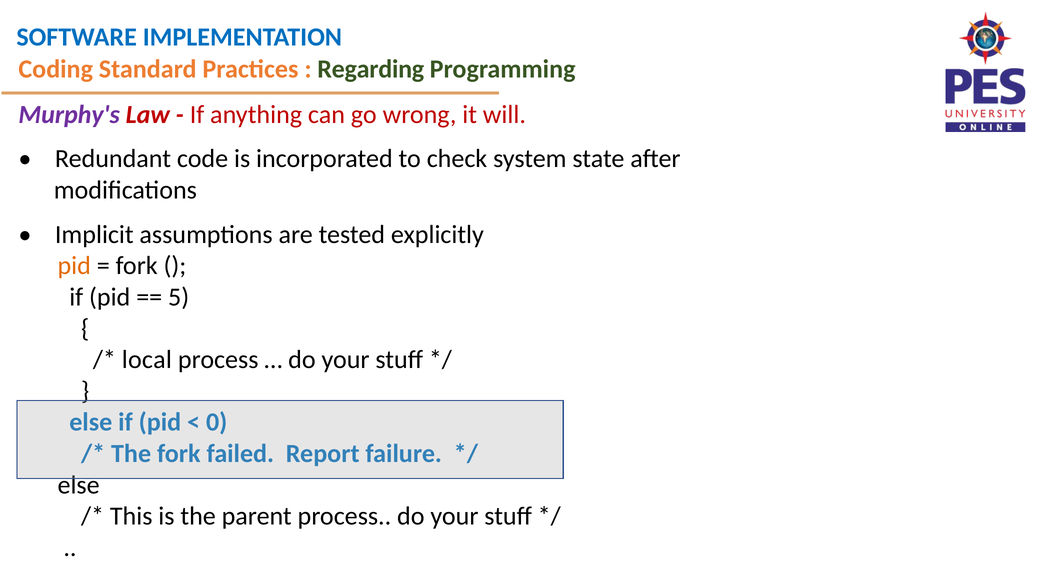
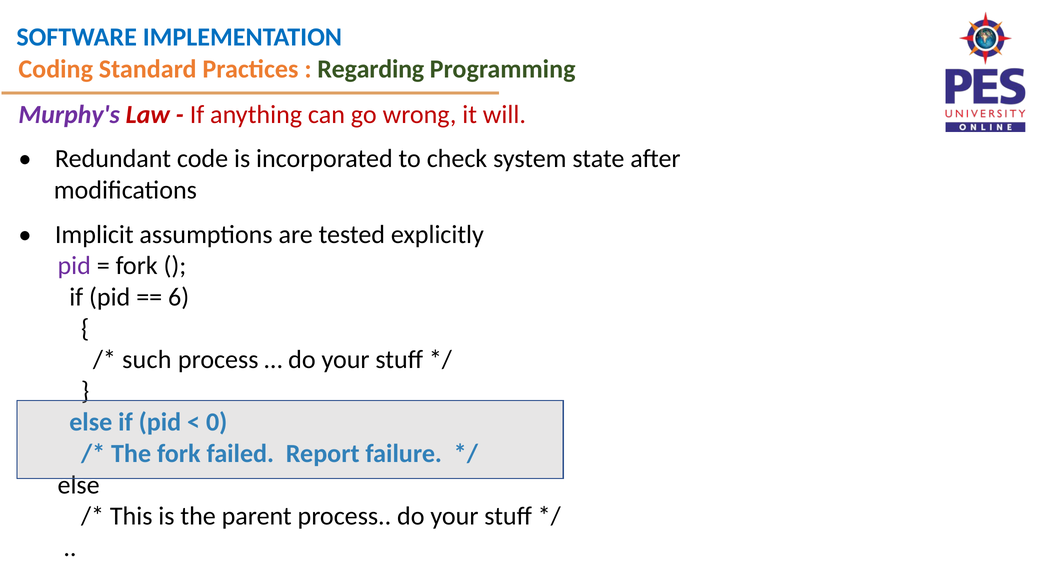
pid colour: orange -> purple (74, 266)
5: 5 -> 6 (179, 297)
local: local -> such (147, 360)
